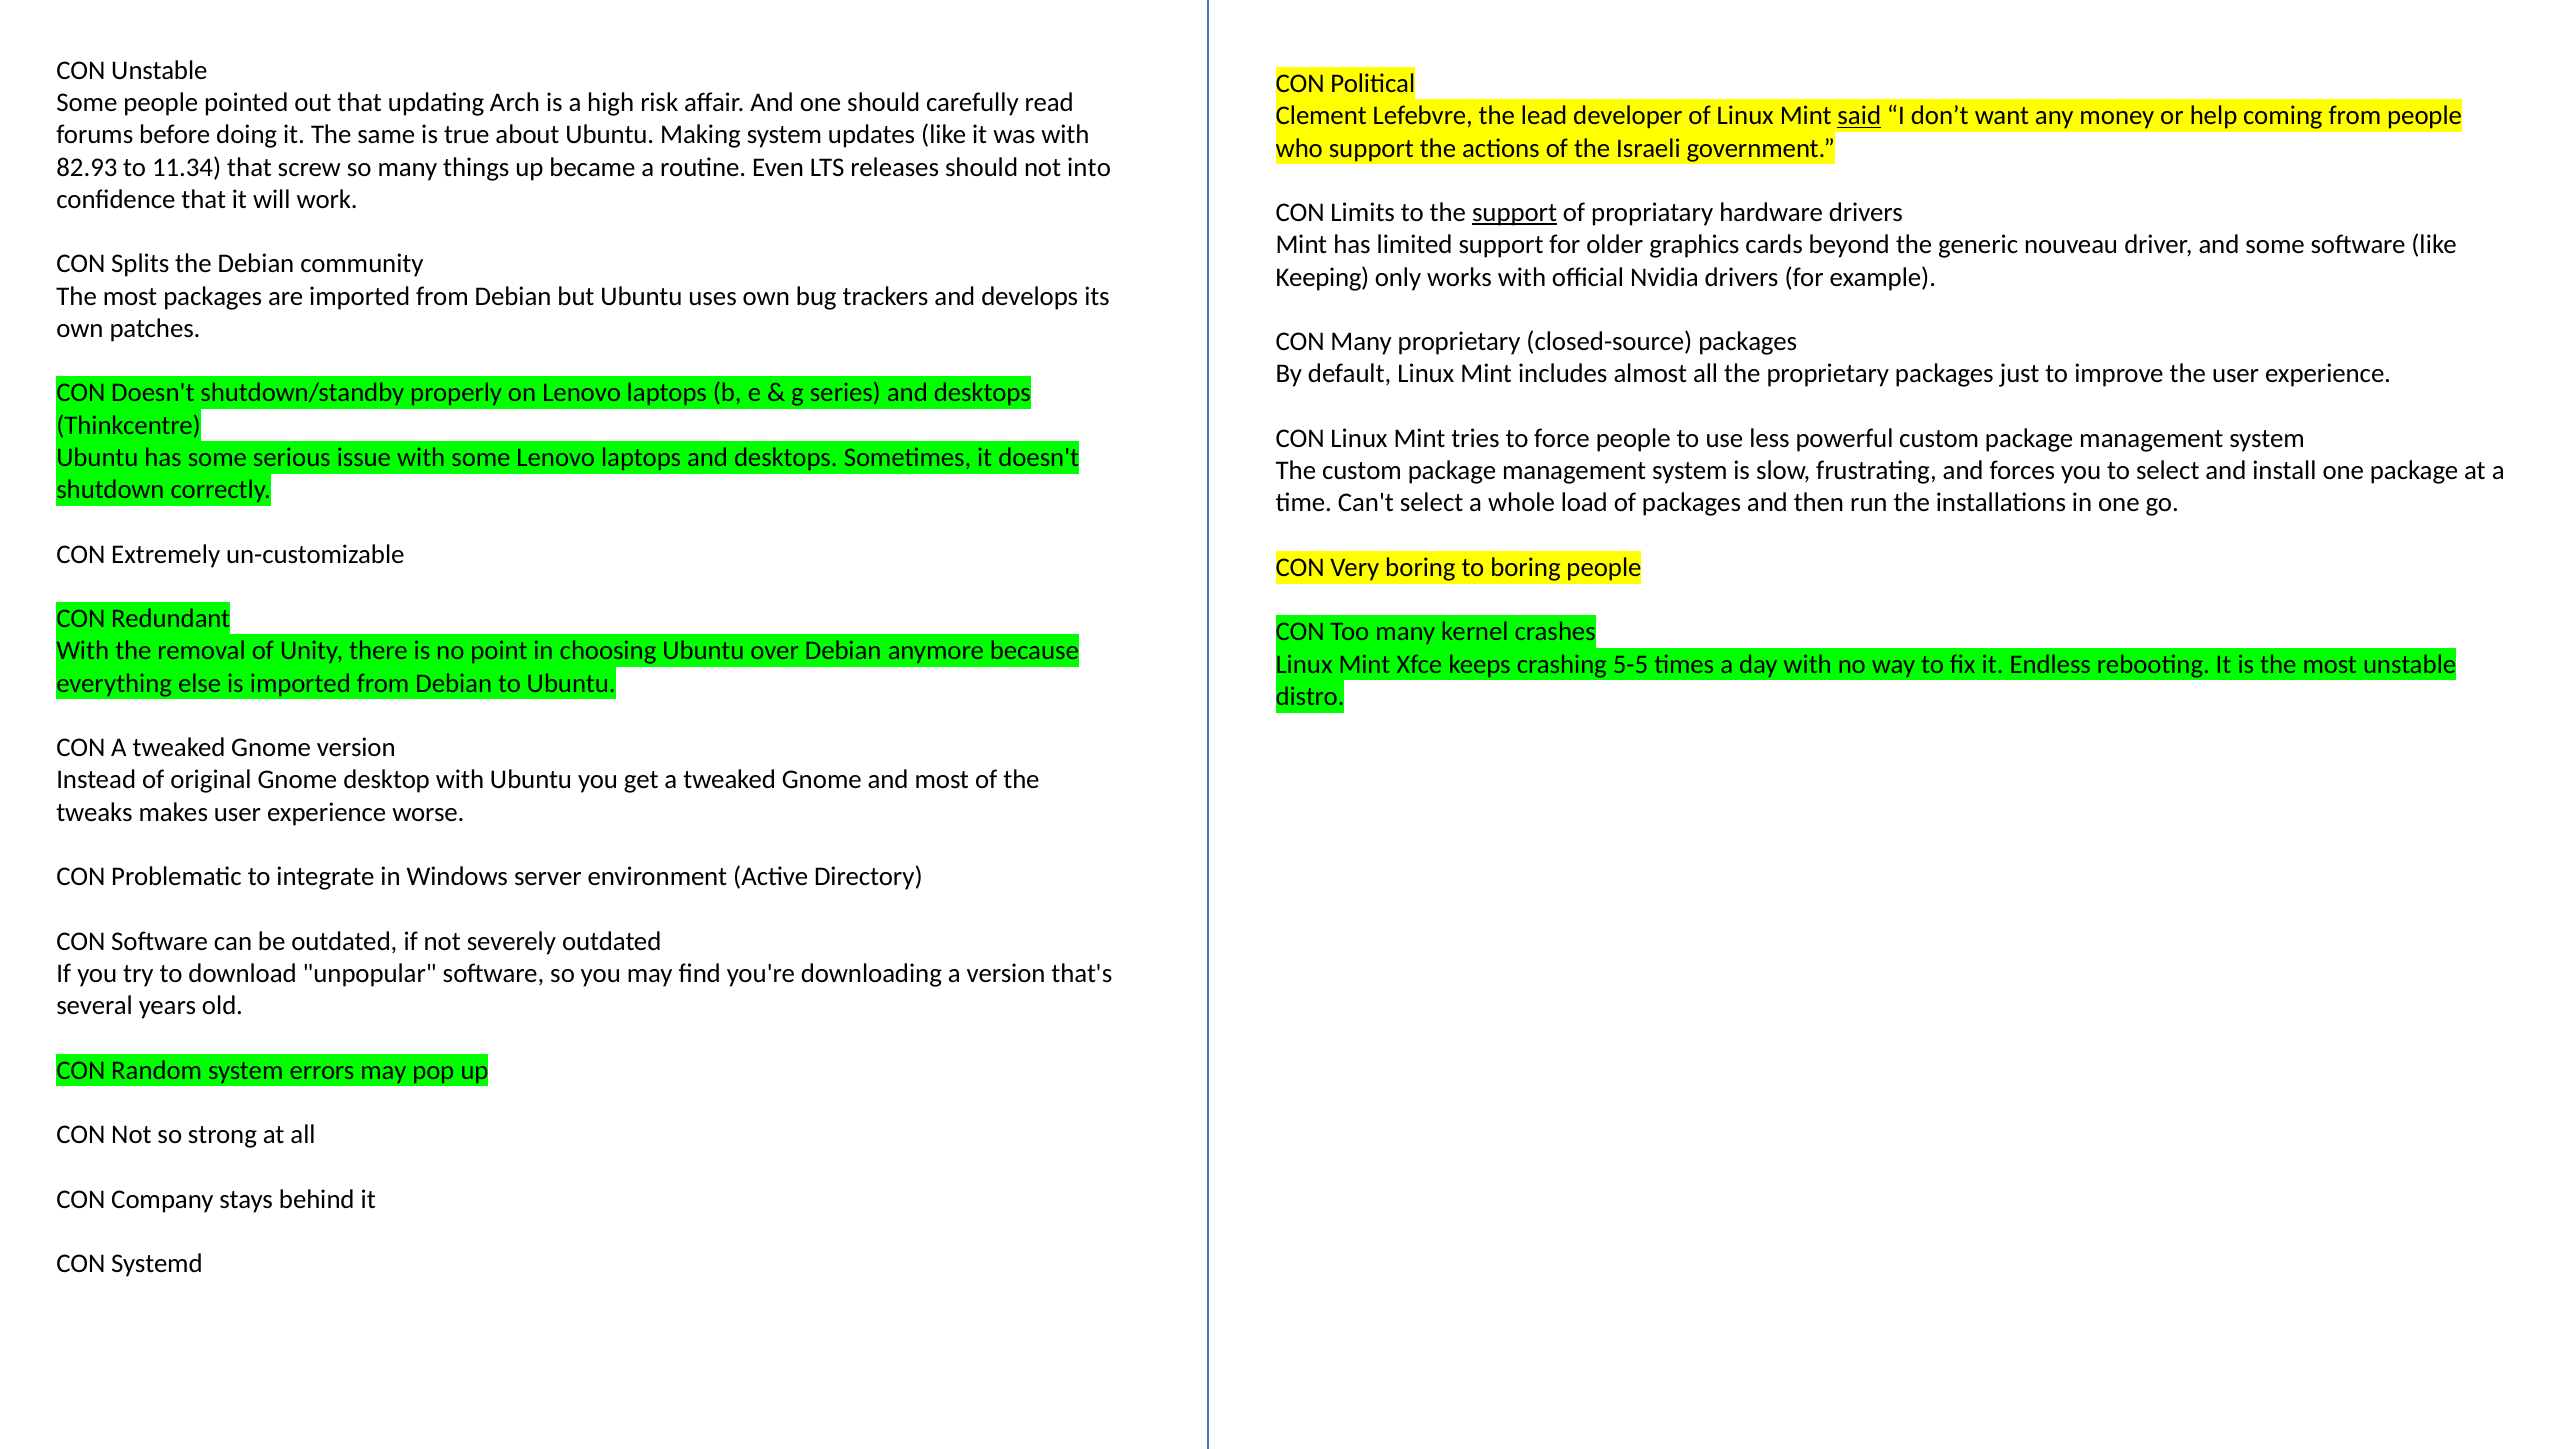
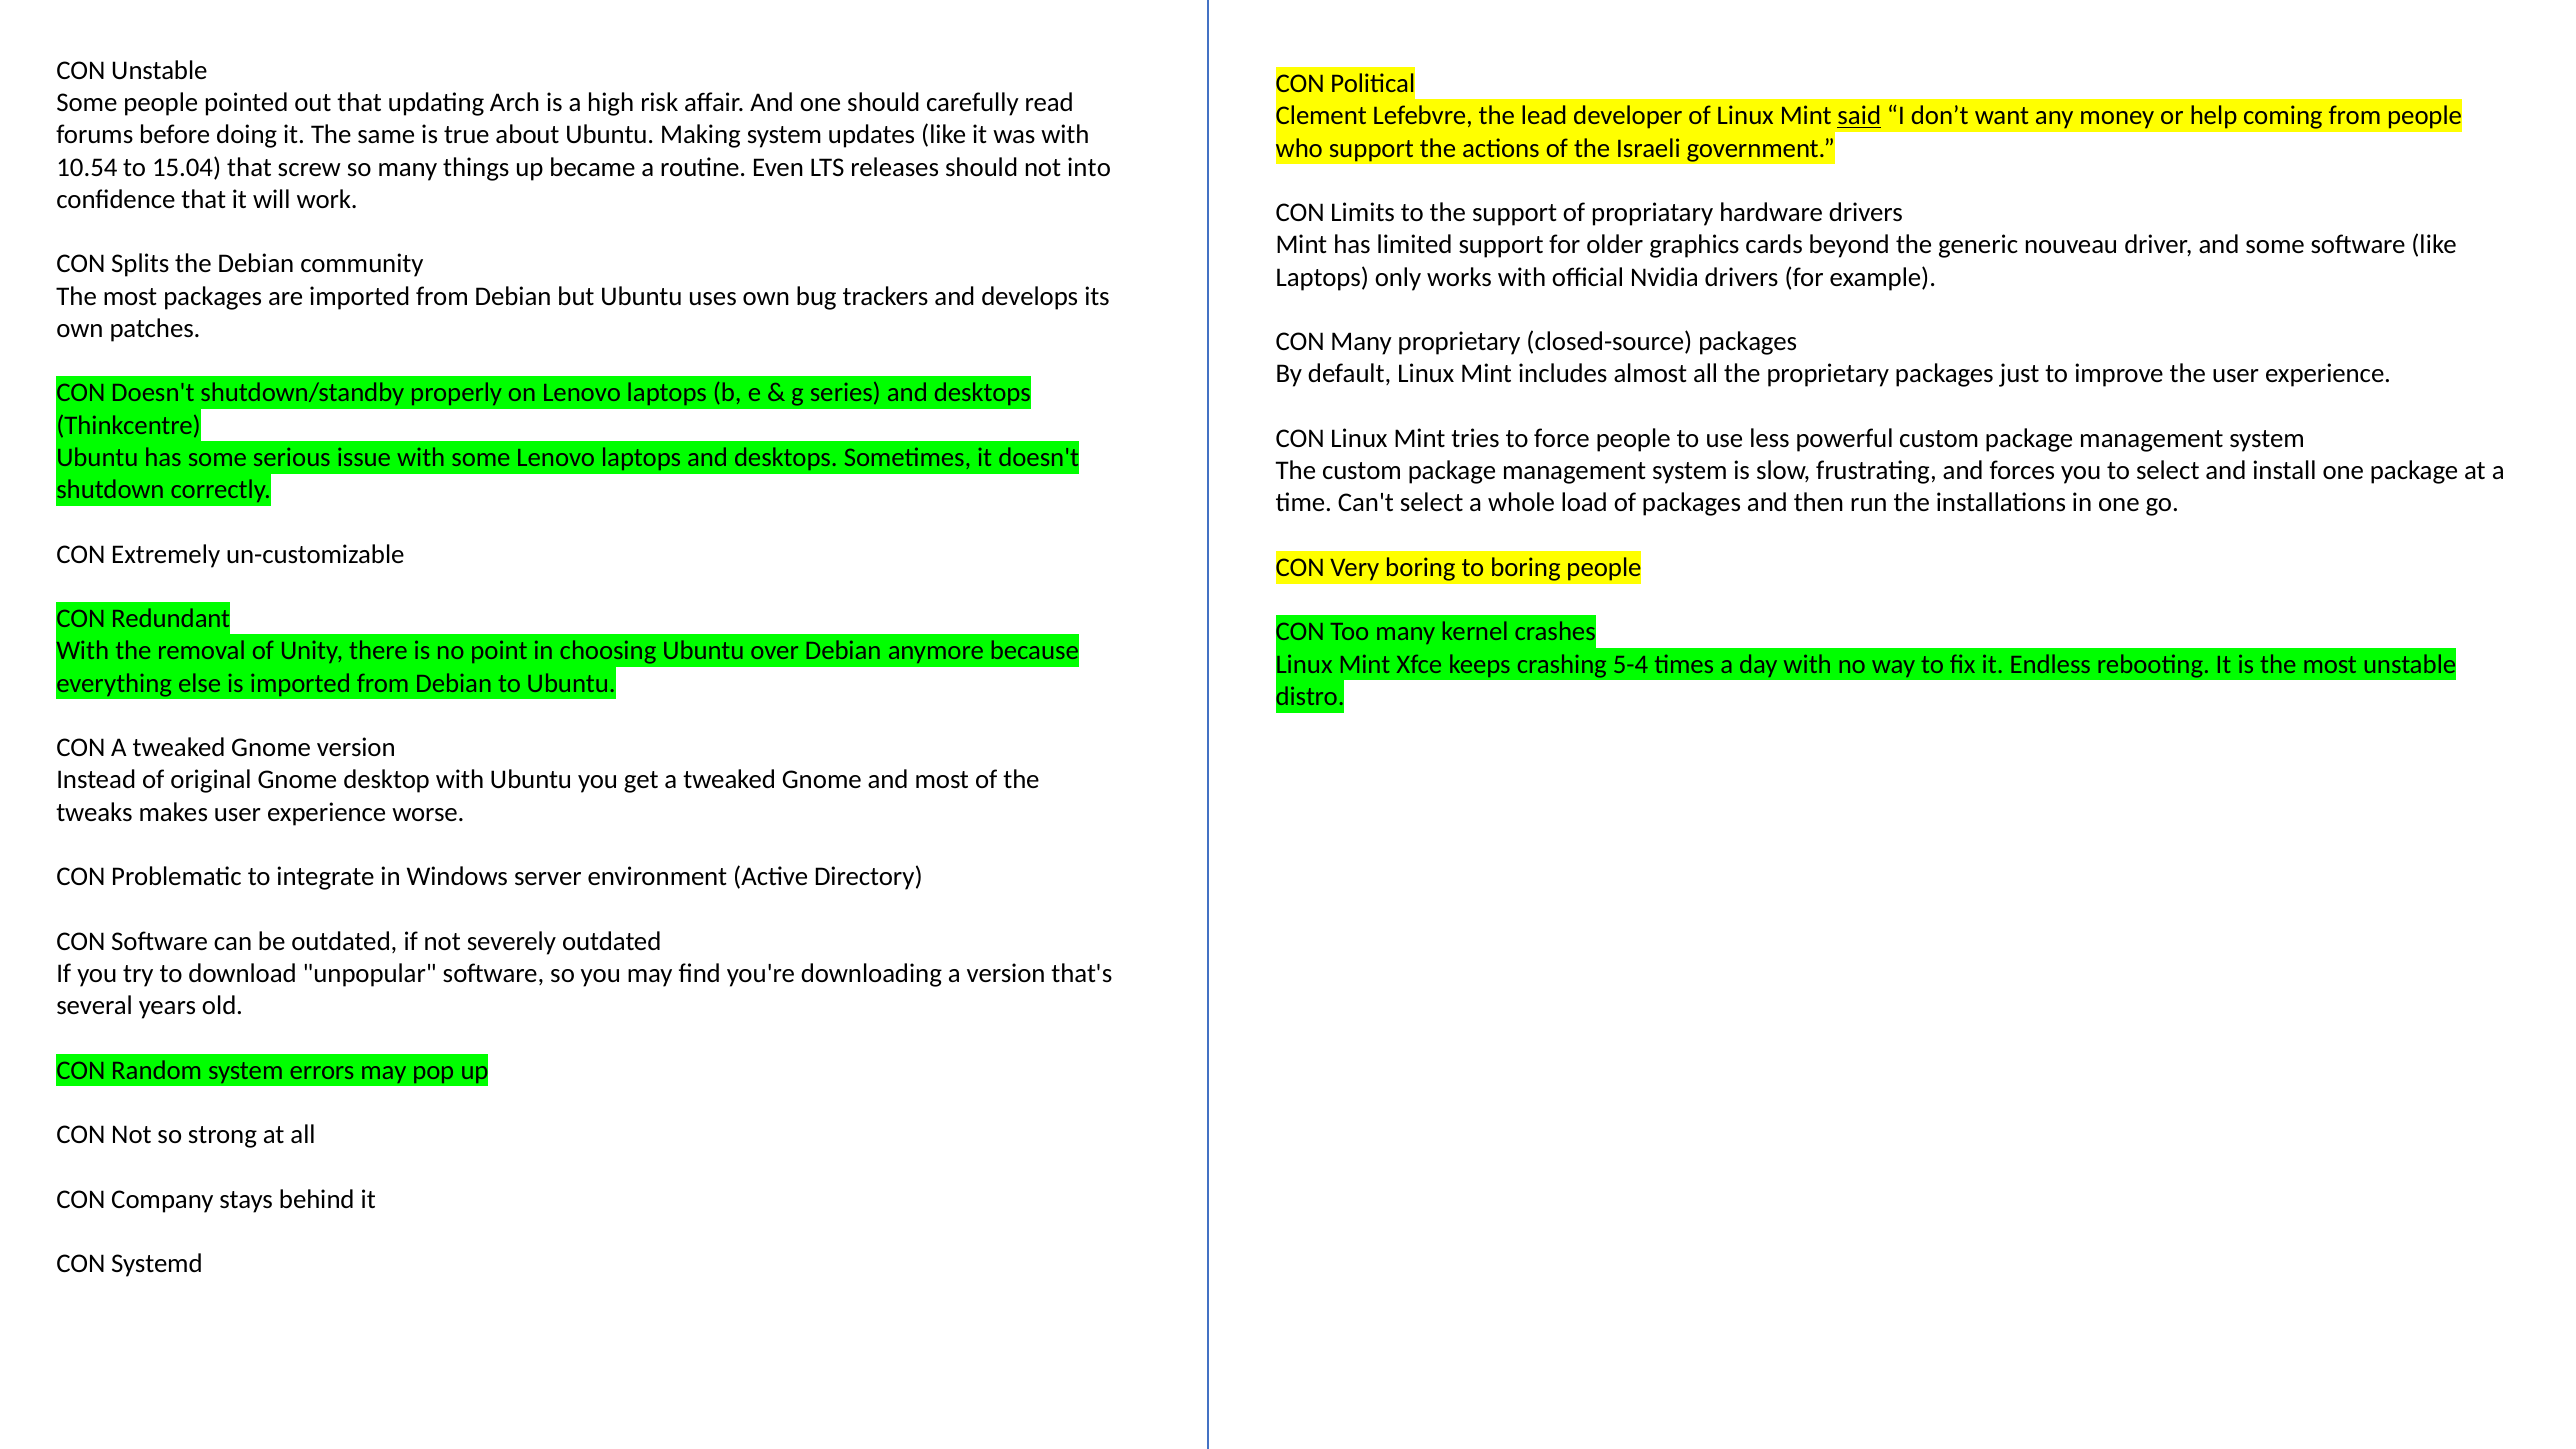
82.93: 82.93 -> 10.54 (87, 167)
11.34: 11.34 -> 15.04 (187, 167)
support underline: present -> none (1515, 213)
Keeping: Keeping -> Laptops (1322, 277)
5-5: 5-5 -> 5-4 (1631, 664)
